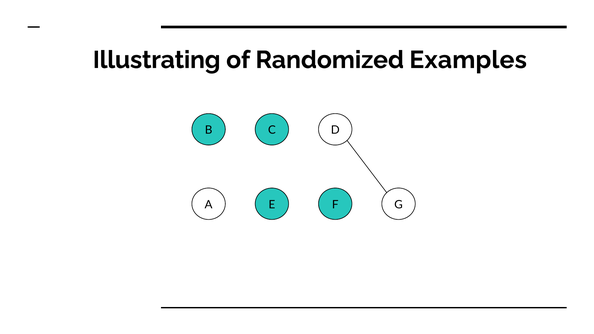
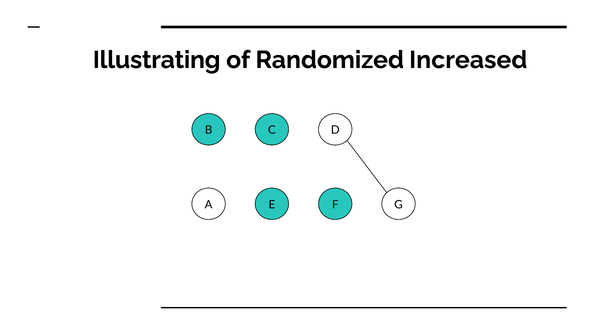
Examples: Examples -> Increased (468, 60)
